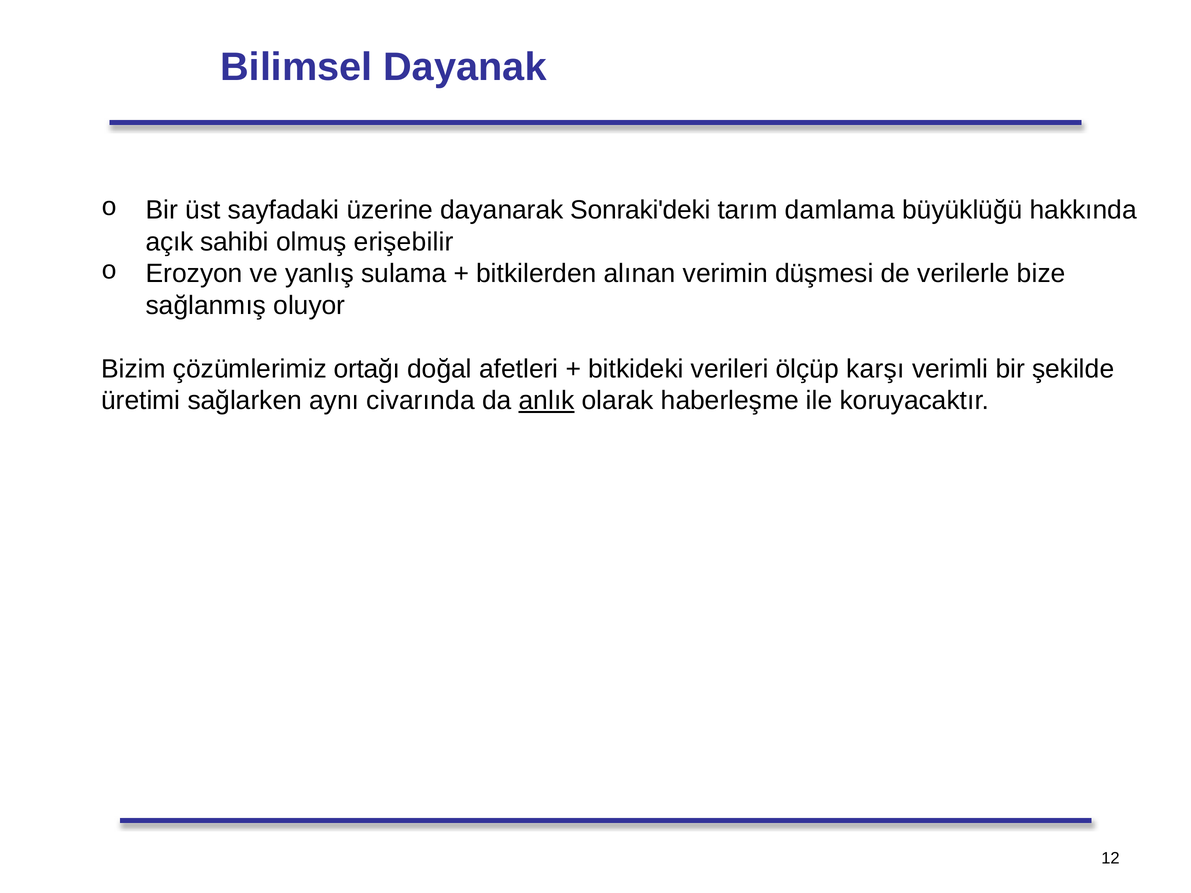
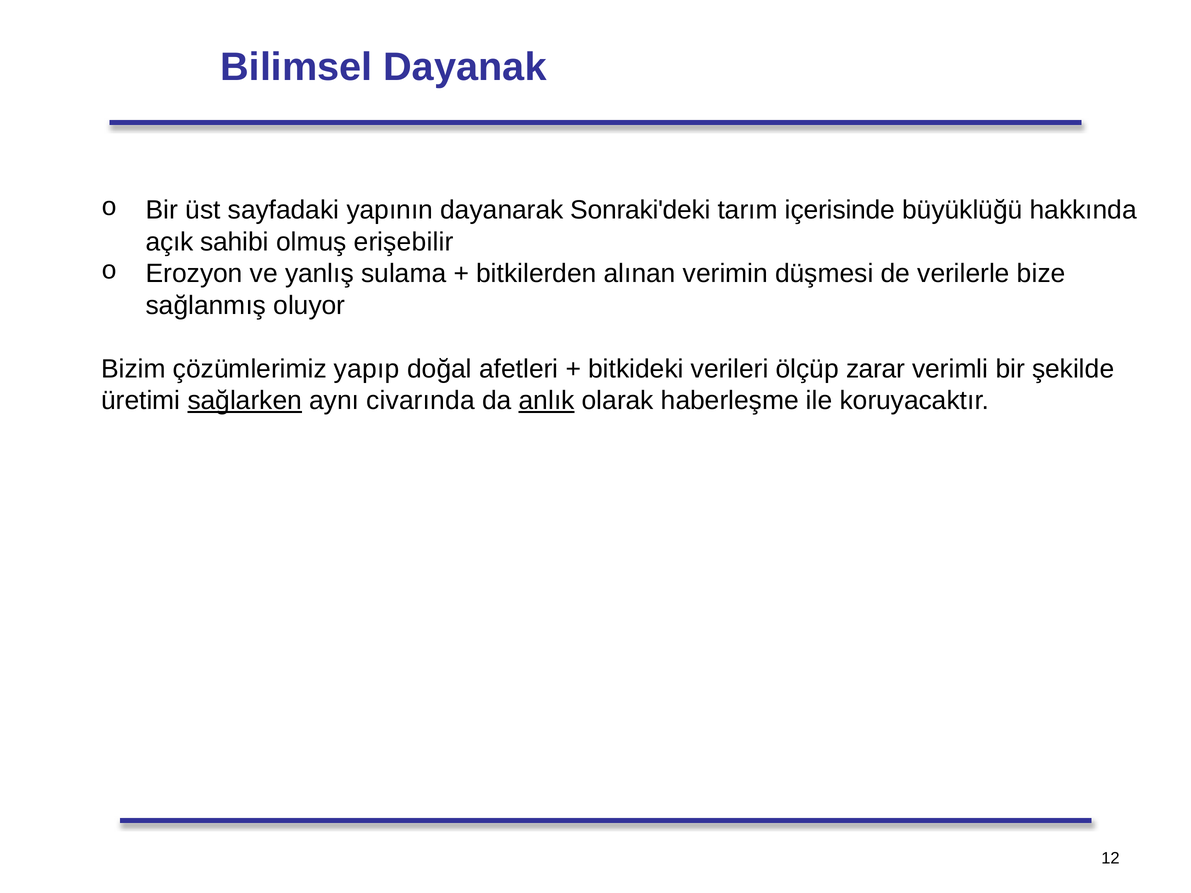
üzerine: üzerine -> yapının (390, 210)
damlama: damlama -> içerisinde (840, 210)
ortağı: ortağı -> yapıp (367, 369)
karşı: karşı -> zarar (876, 369)
sağlarken underline: none -> present (245, 401)
